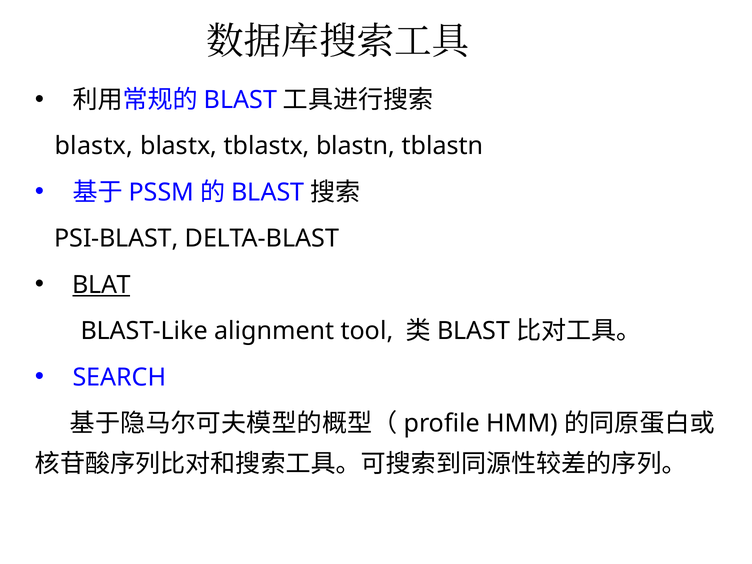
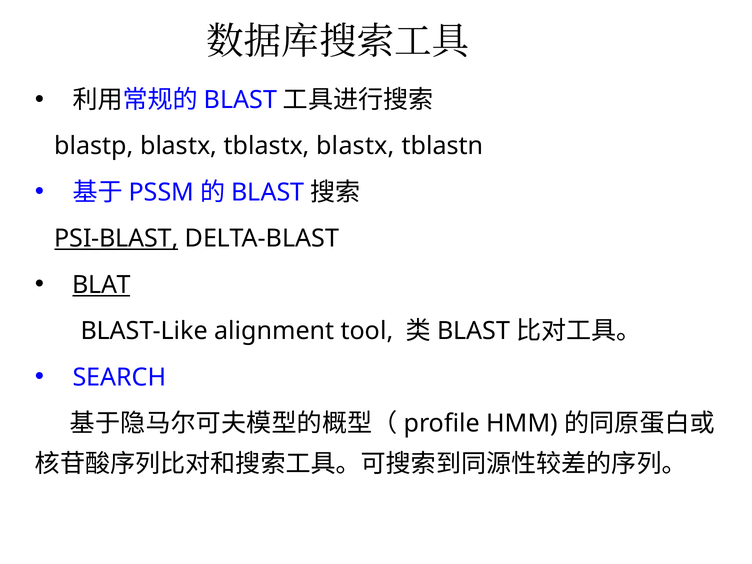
blastx: blastx -> blastp (94, 146)
tblastx blastn: blastn -> blastx (355, 146)
PSI-BLAST underline: none -> present (116, 239)
